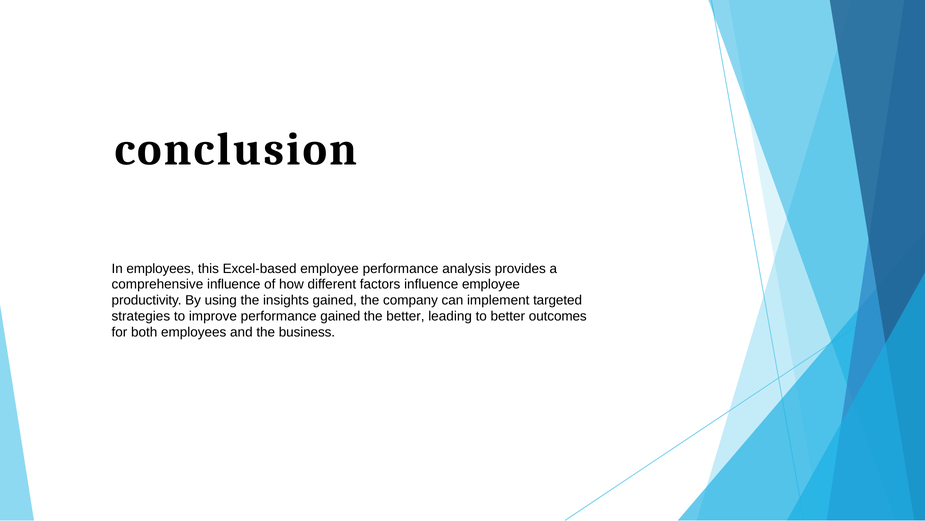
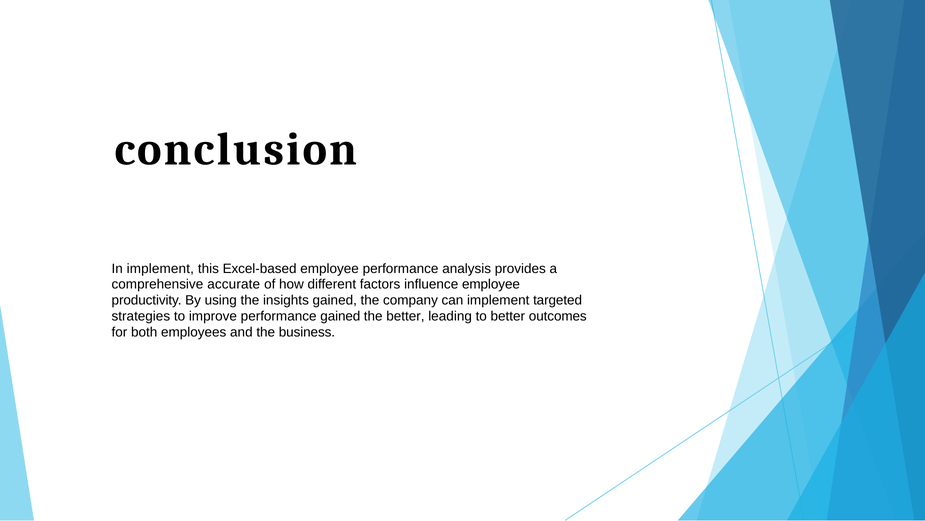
In employees: employees -> implement (160, 268)
comprehensive influence: influence -> accurate (234, 284)
